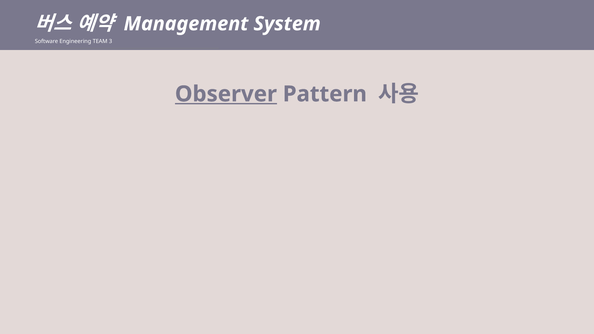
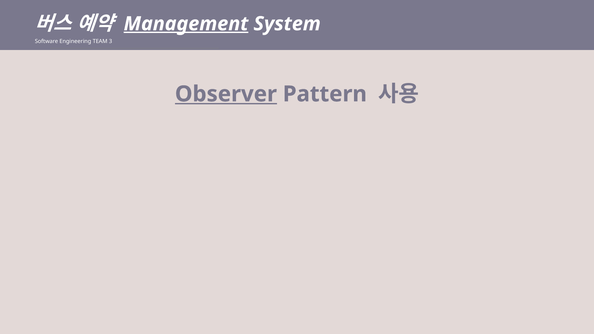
Management underline: none -> present (186, 24)
